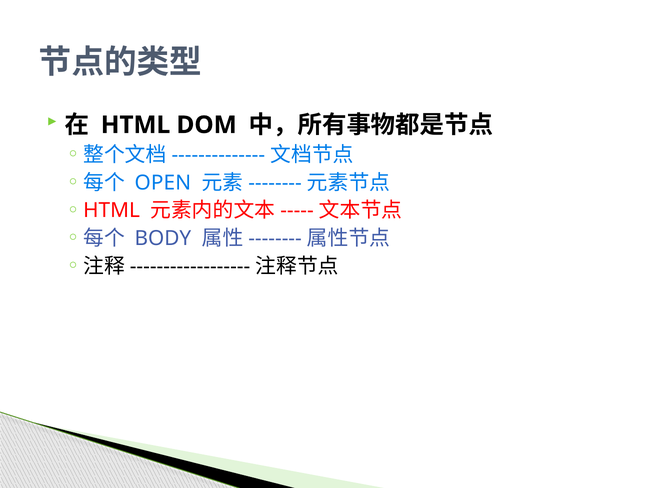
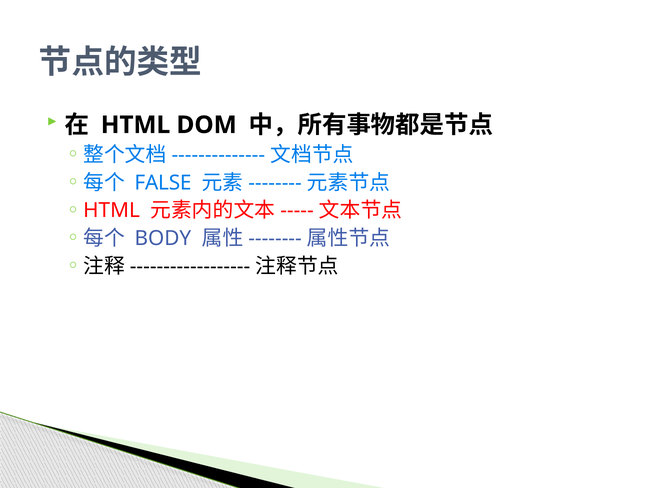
OPEN: OPEN -> FALSE (163, 183)
